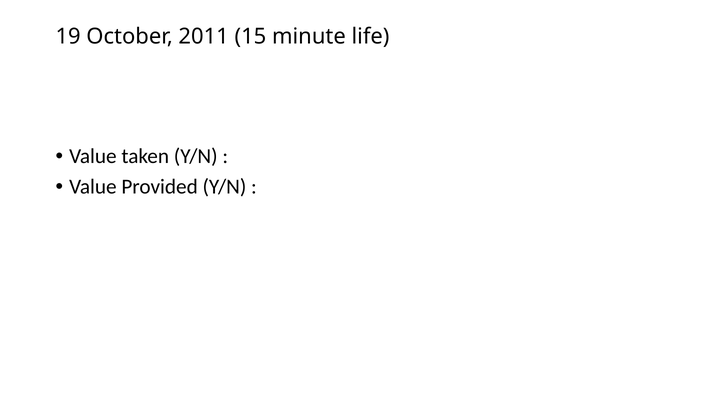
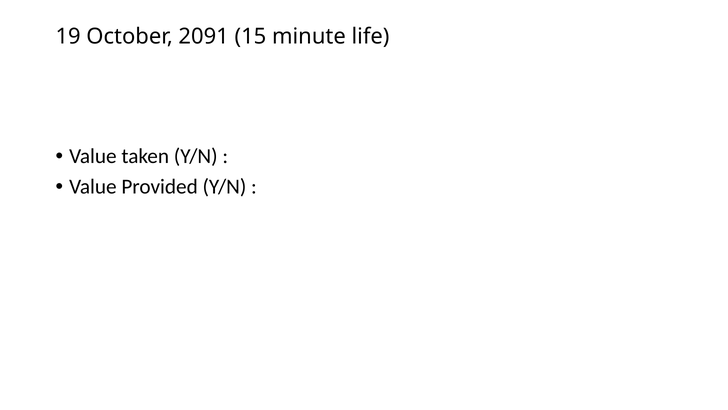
2011: 2011 -> 2091 (204, 36)
